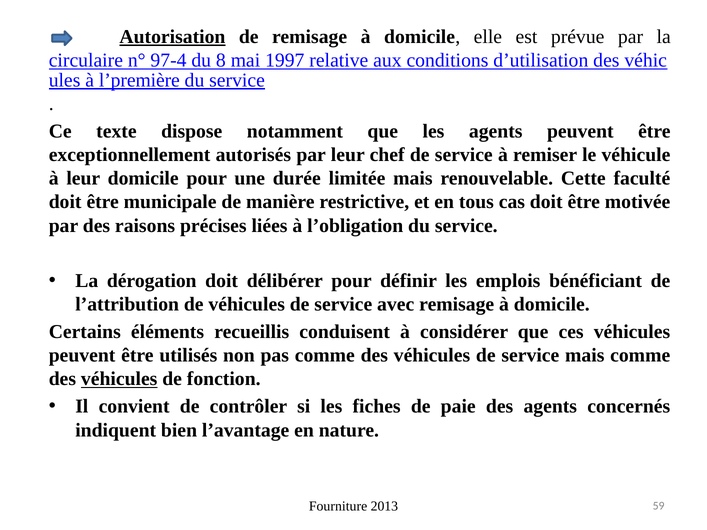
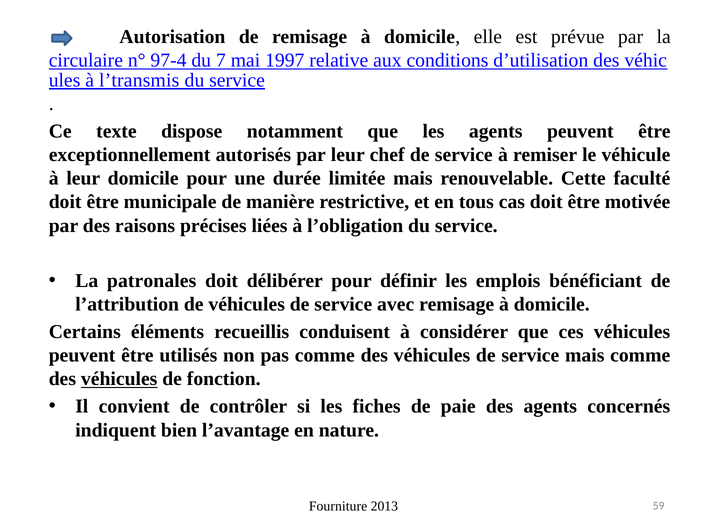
Autorisation underline: present -> none (172, 37)
8: 8 -> 7 (221, 60)
l’première: l’première -> l’transmis (139, 80)
dérogation: dérogation -> patronales (152, 281)
